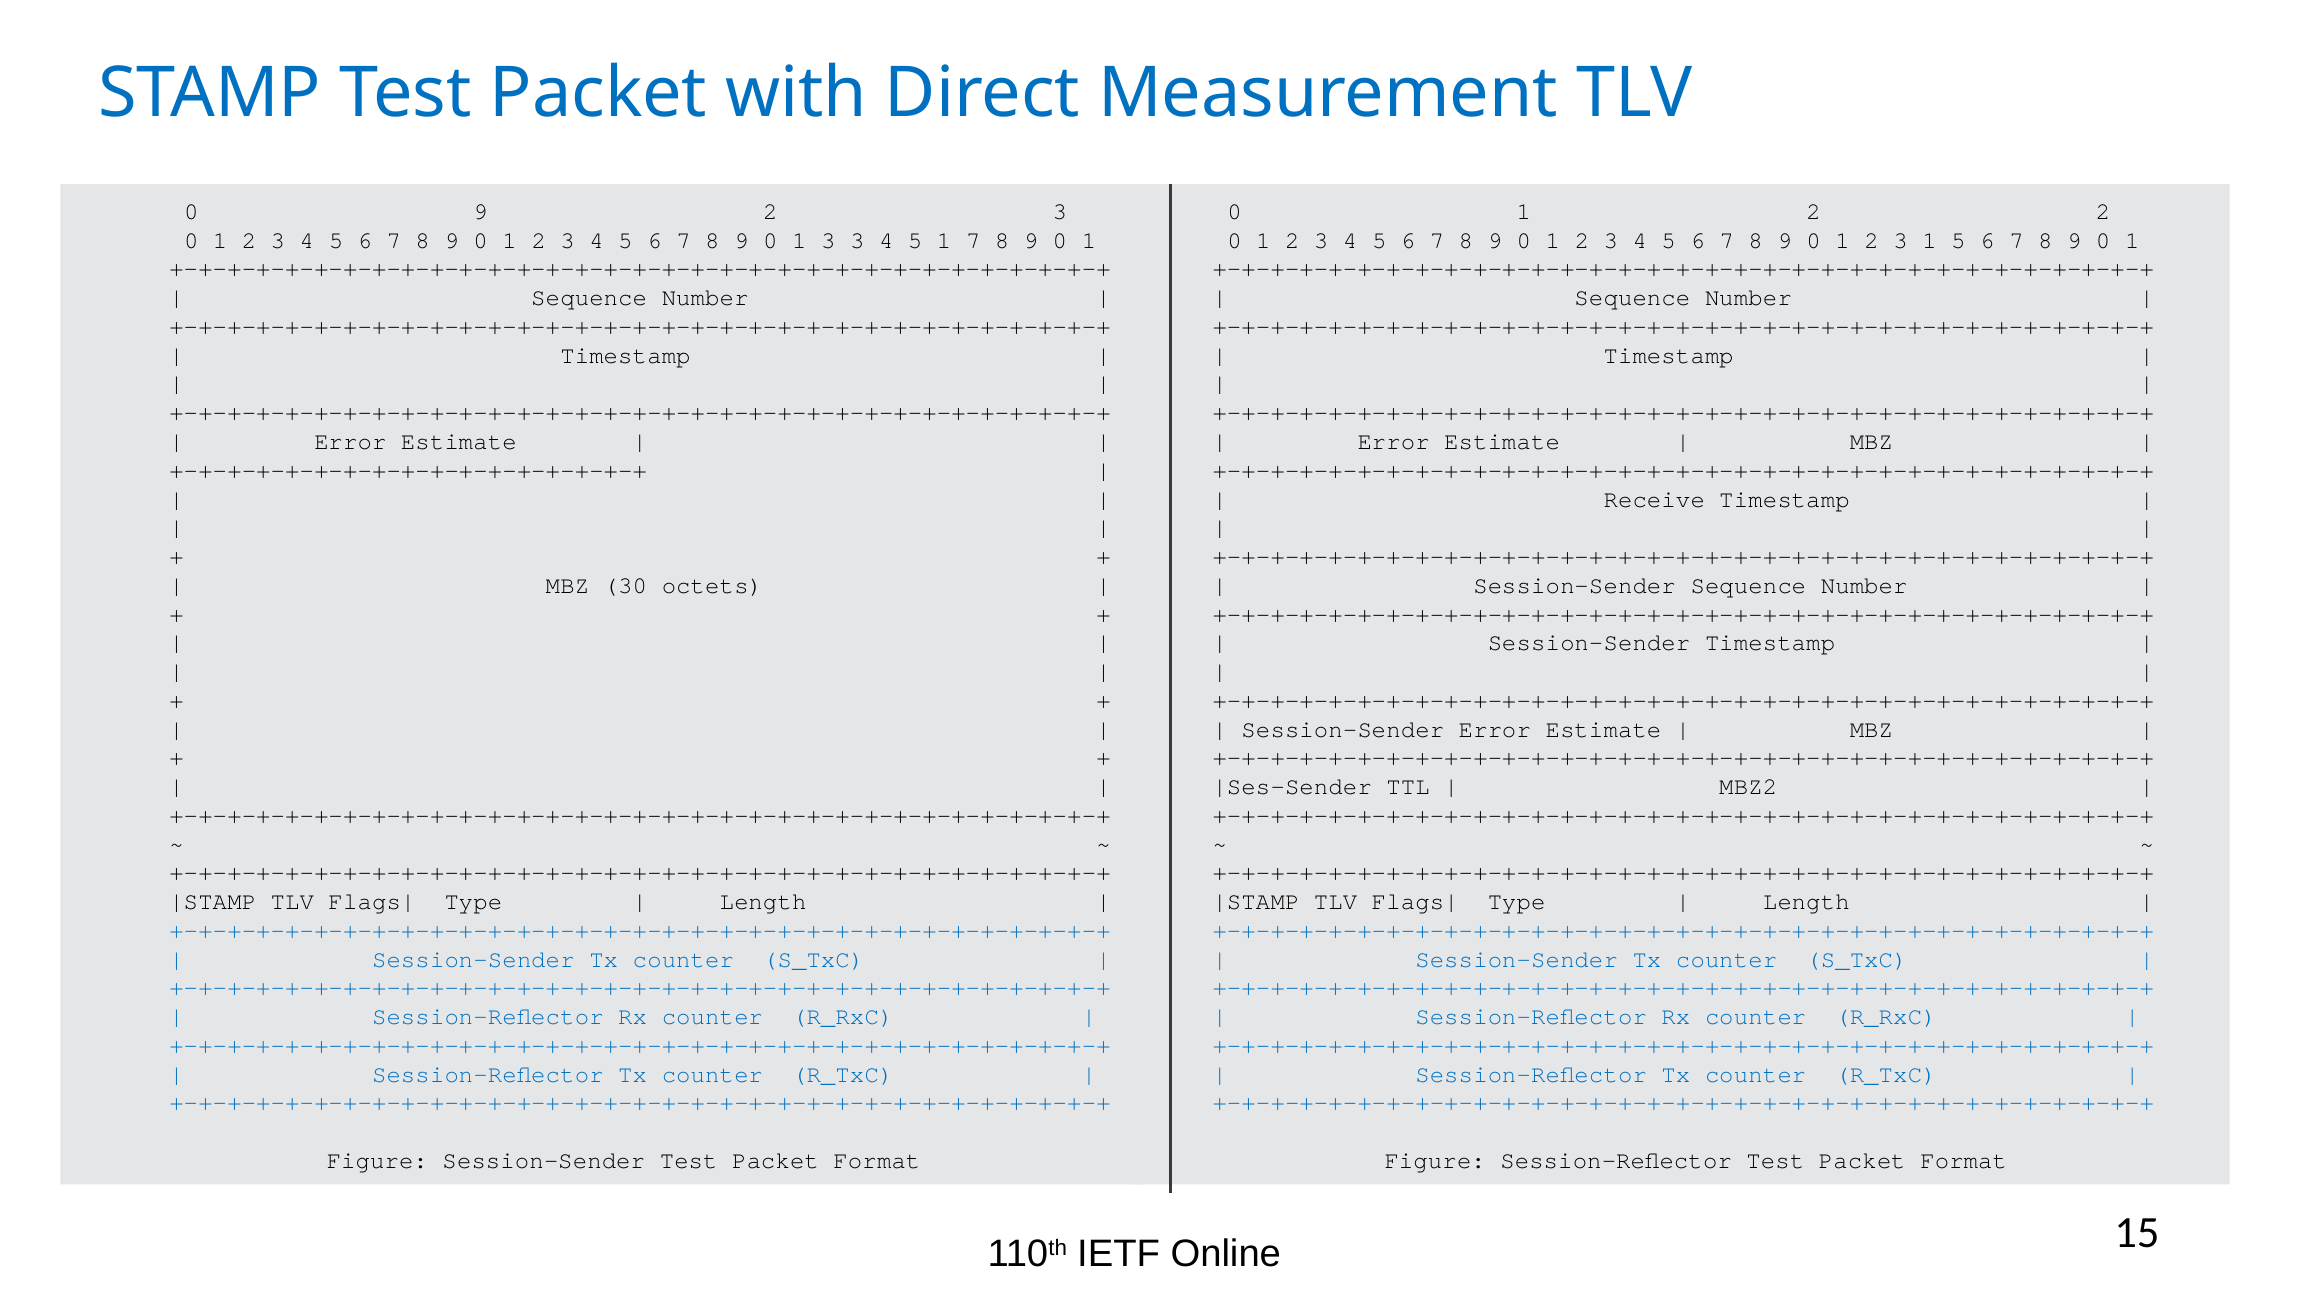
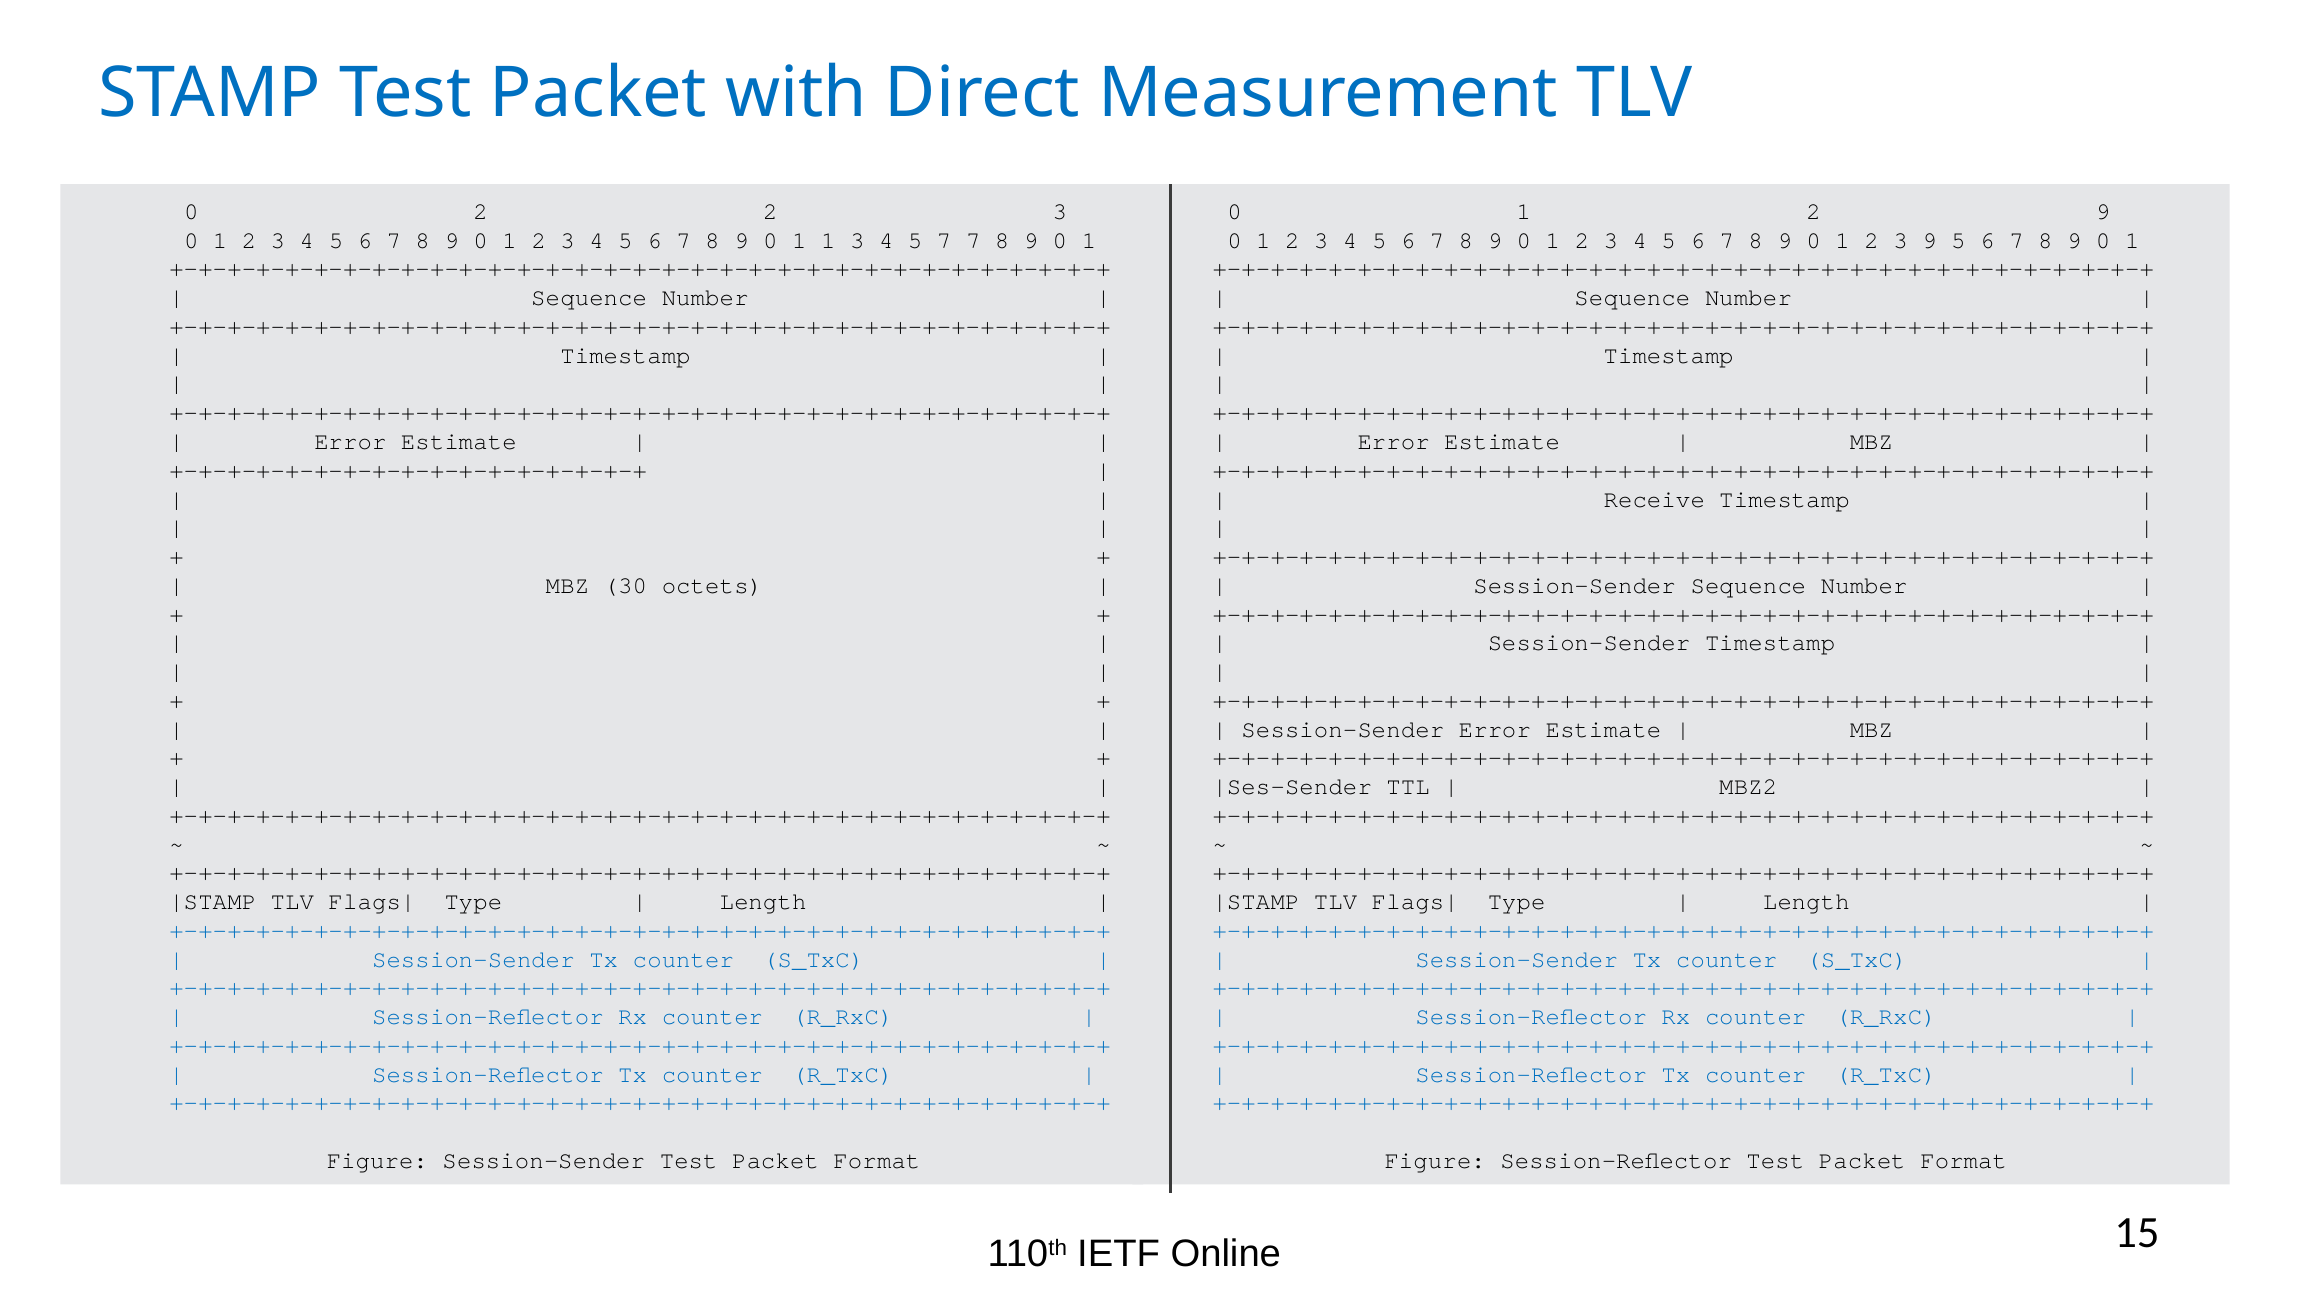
0 9: 9 -> 2 (480, 212)
2 2: 2 -> 9 (2103, 212)
1 3: 3 -> 1 (828, 240)
5 1: 1 -> 7 (944, 240)
3 1: 1 -> 9 (1930, 240)
